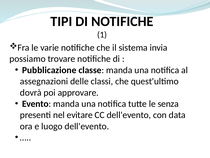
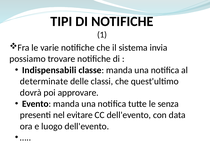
Pubblicazione: Pubblicazione -> Indispensabili (49, 70)
assegnazioni: assegnazioni -> determinate (44, 81)
